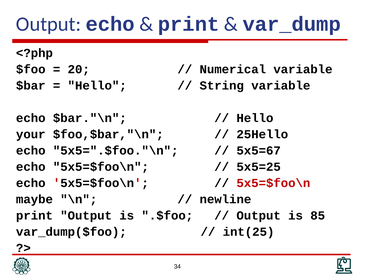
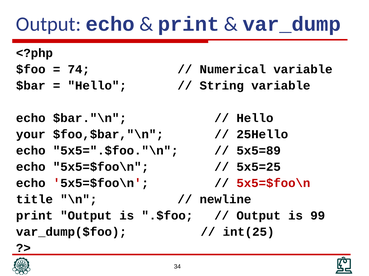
20: 20 -> 74 (79, 69)
5x5=67: 5x5=67 -> 5x5=89 (259, 151)
maybe: maybe -> title (34, 200)
85: 85 -> 99 (318, 216)
